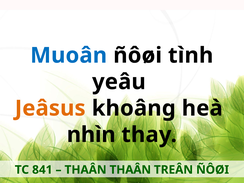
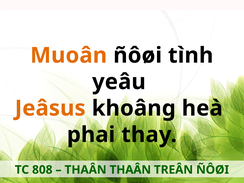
Muoân colour: blue -> orange (69, 55)
nhìn: nhìn -> phai (91, 135)
841: 841 -> 808 (42, 170)
